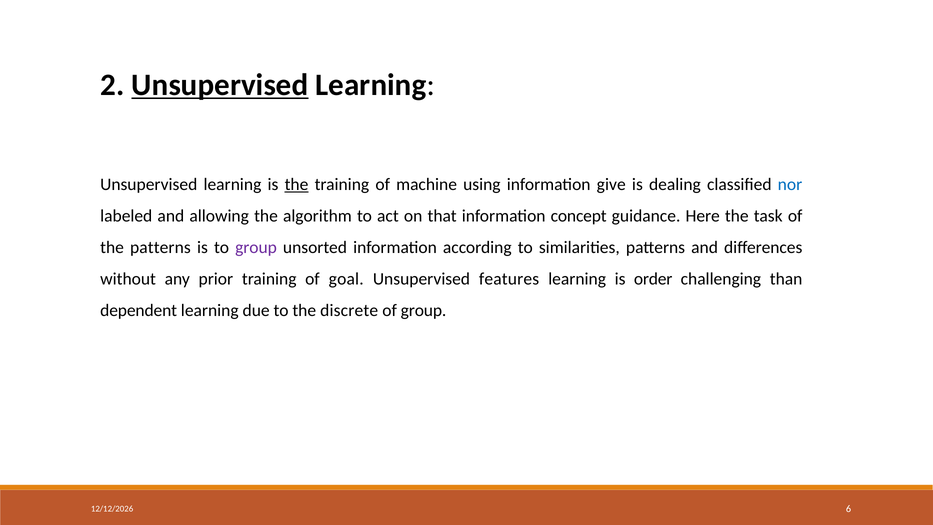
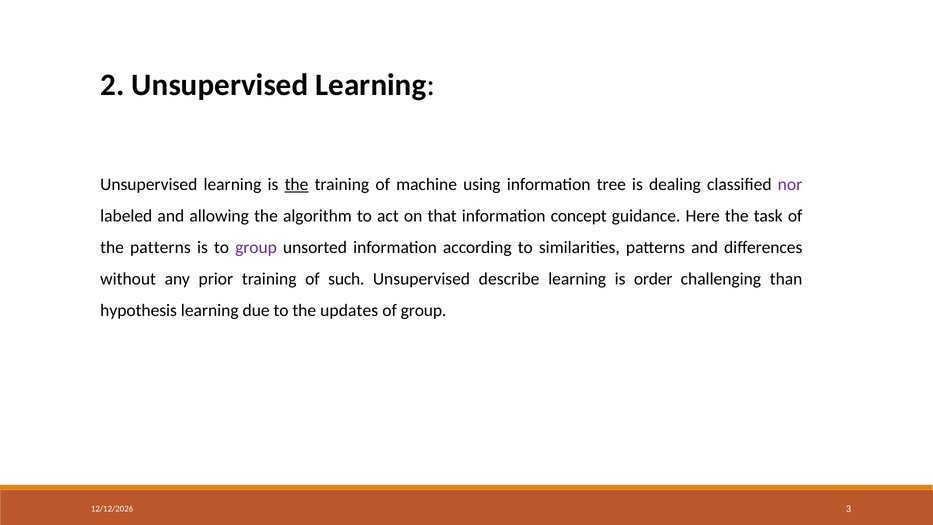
Unsupervised underline: present -> none (220, 85)
give: give -> tree (611, 185)
nor colour: blue -> purple (790, 185)
goal: goal -> such (346, 279)
features: features -> describe (509, 279)
dependent: dependent -> hypothesis (139, 310)
discrete: discrete -> updates (349, 310)
6: 6 -> 3 (848, 509)
